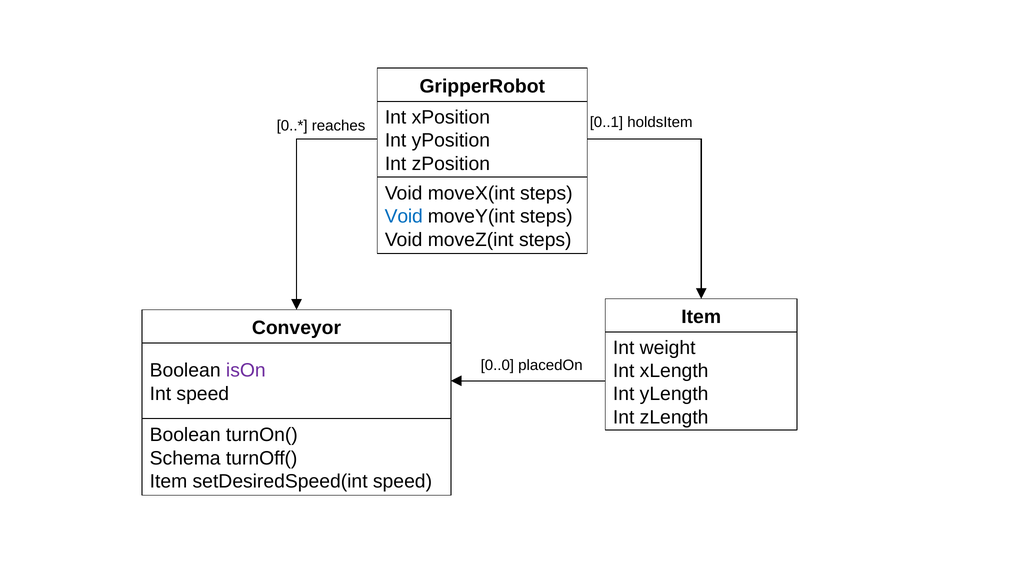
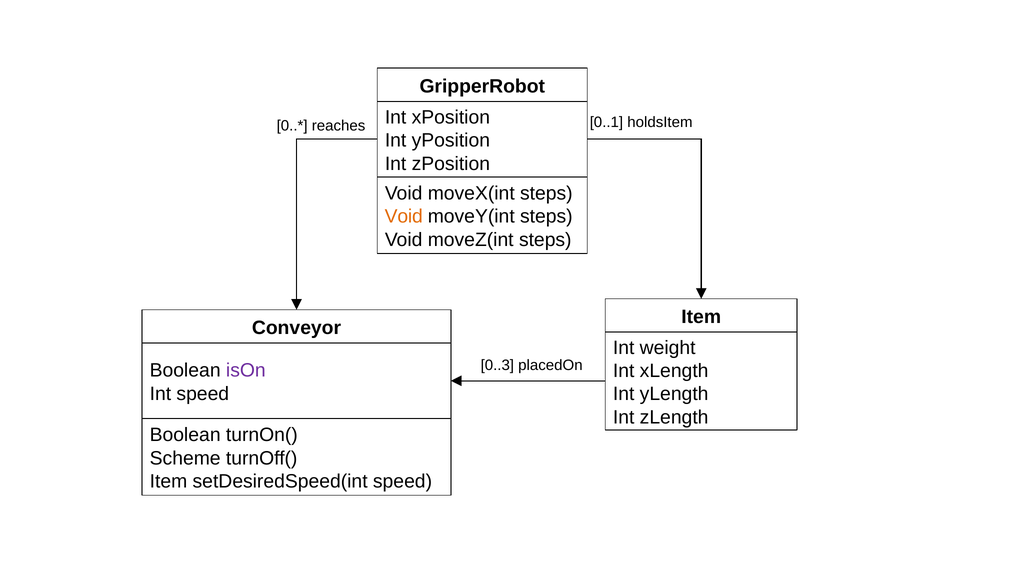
Void colour: blue -> orange (404, 216)
0..0: 0..0 -> 0..3 (497, 365)
Schema: Schema -> Scheme (185, 458)
